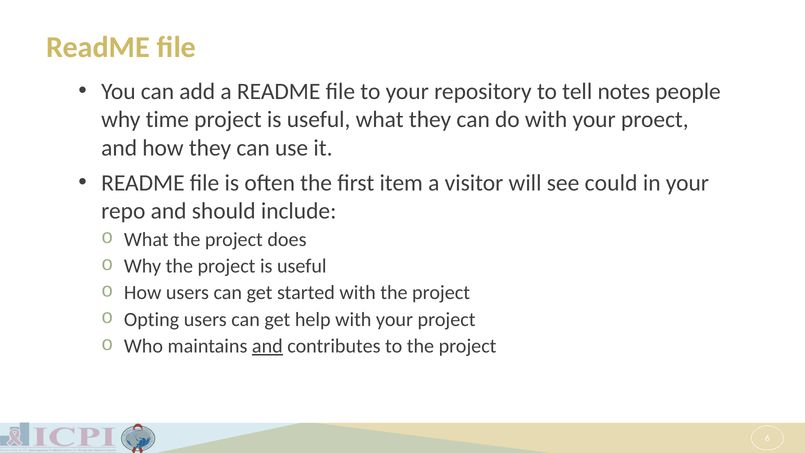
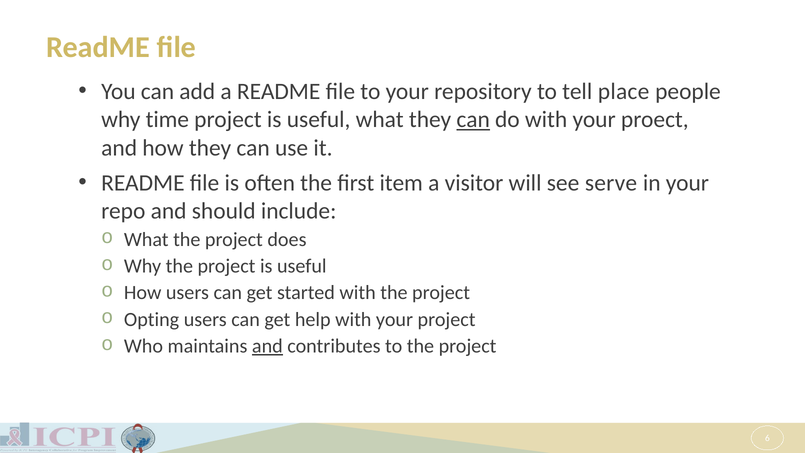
notes: notes -> place (624, 91)
can underline: none -> present (473, 120)
could: could -> serve (611, 183)
